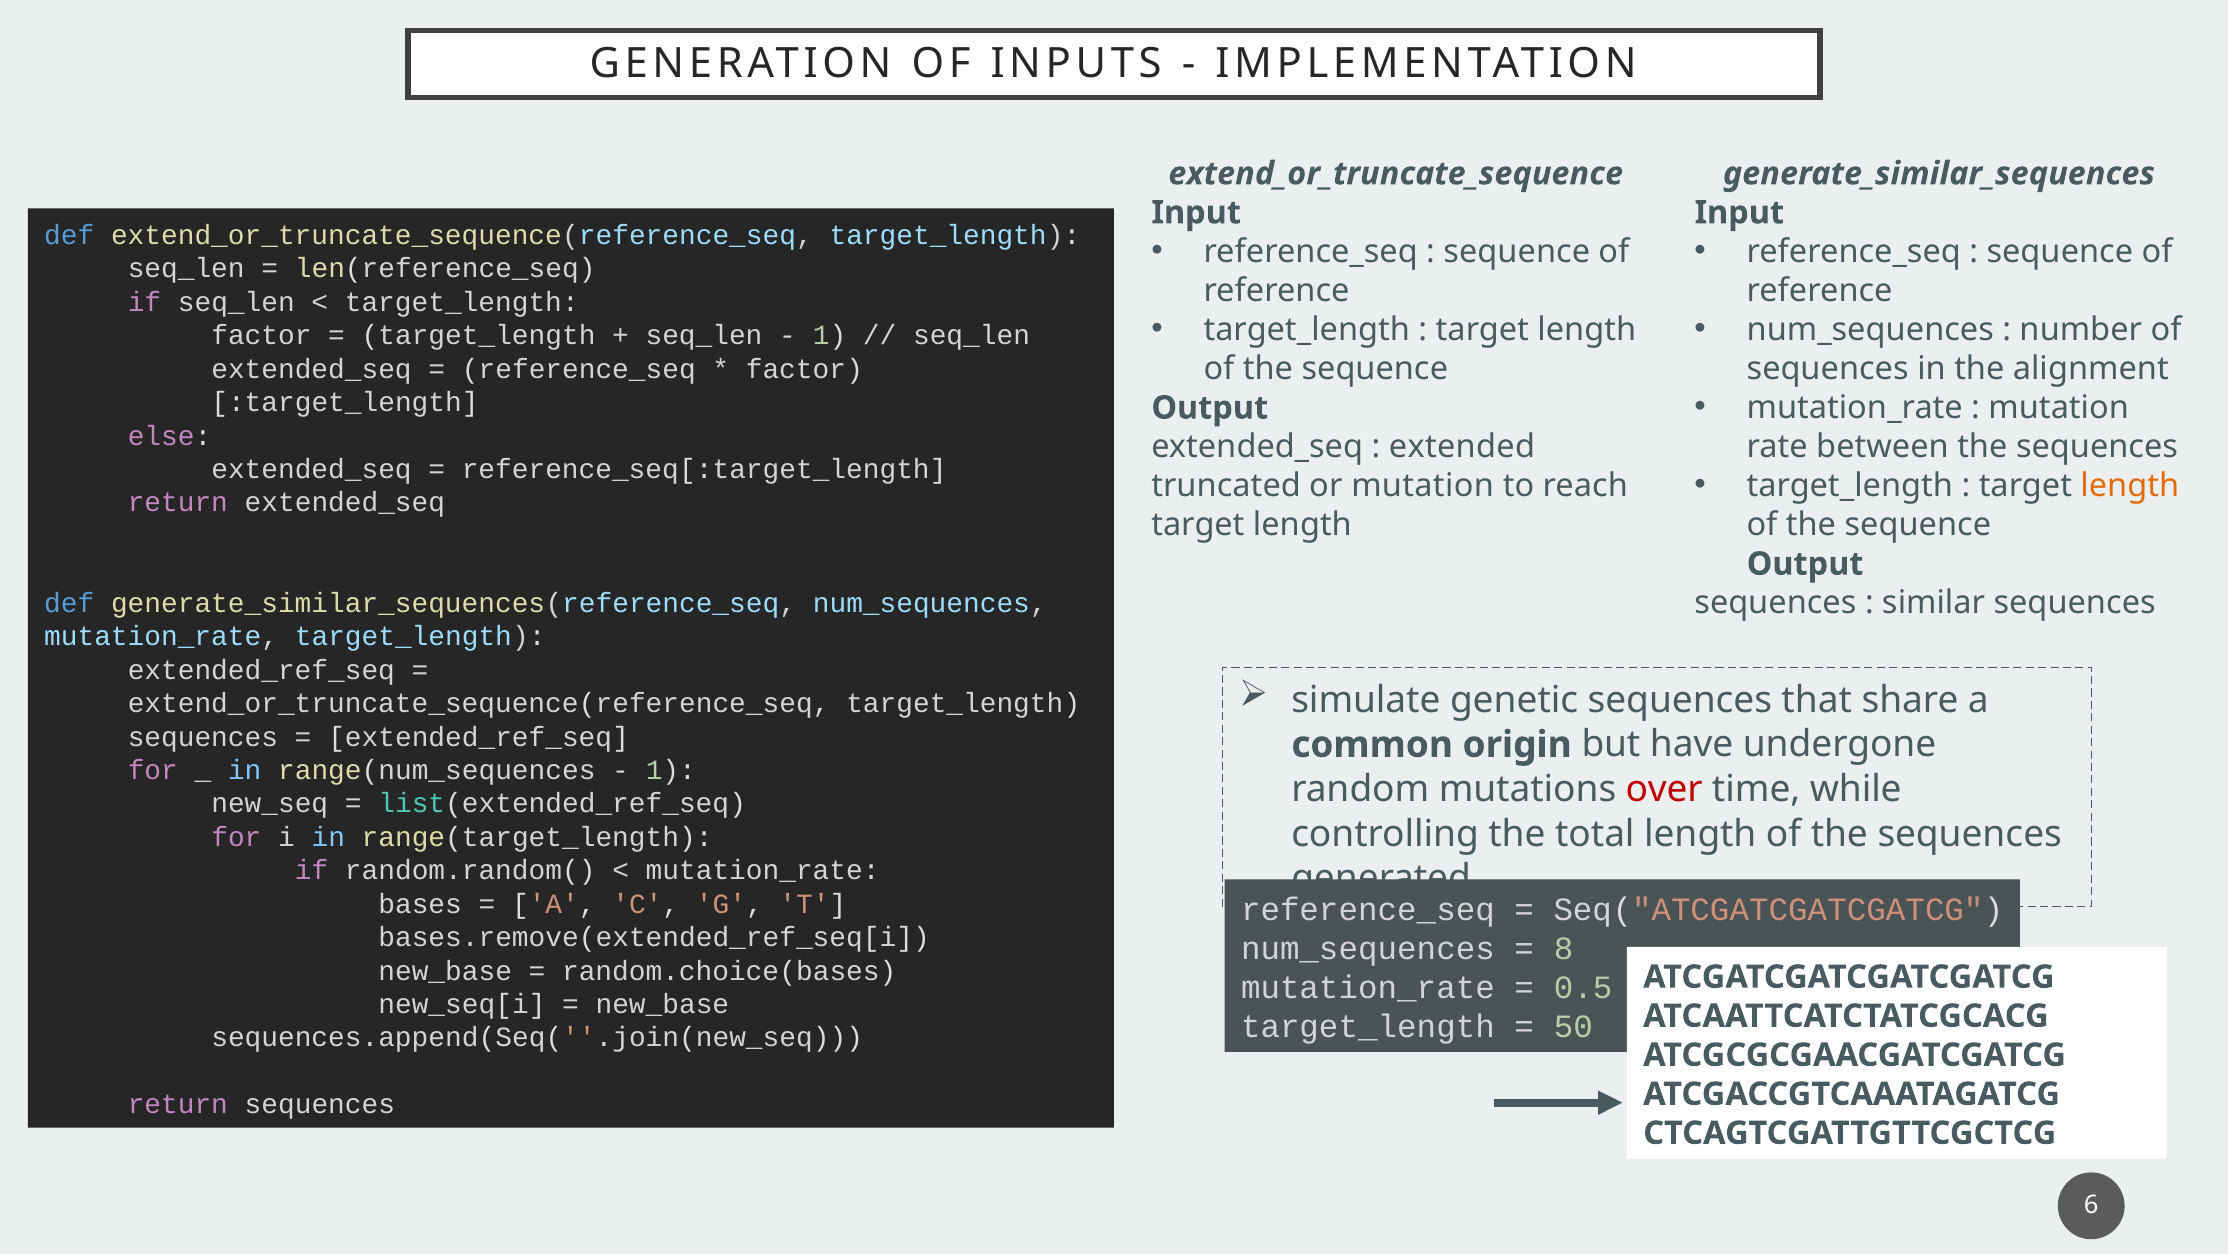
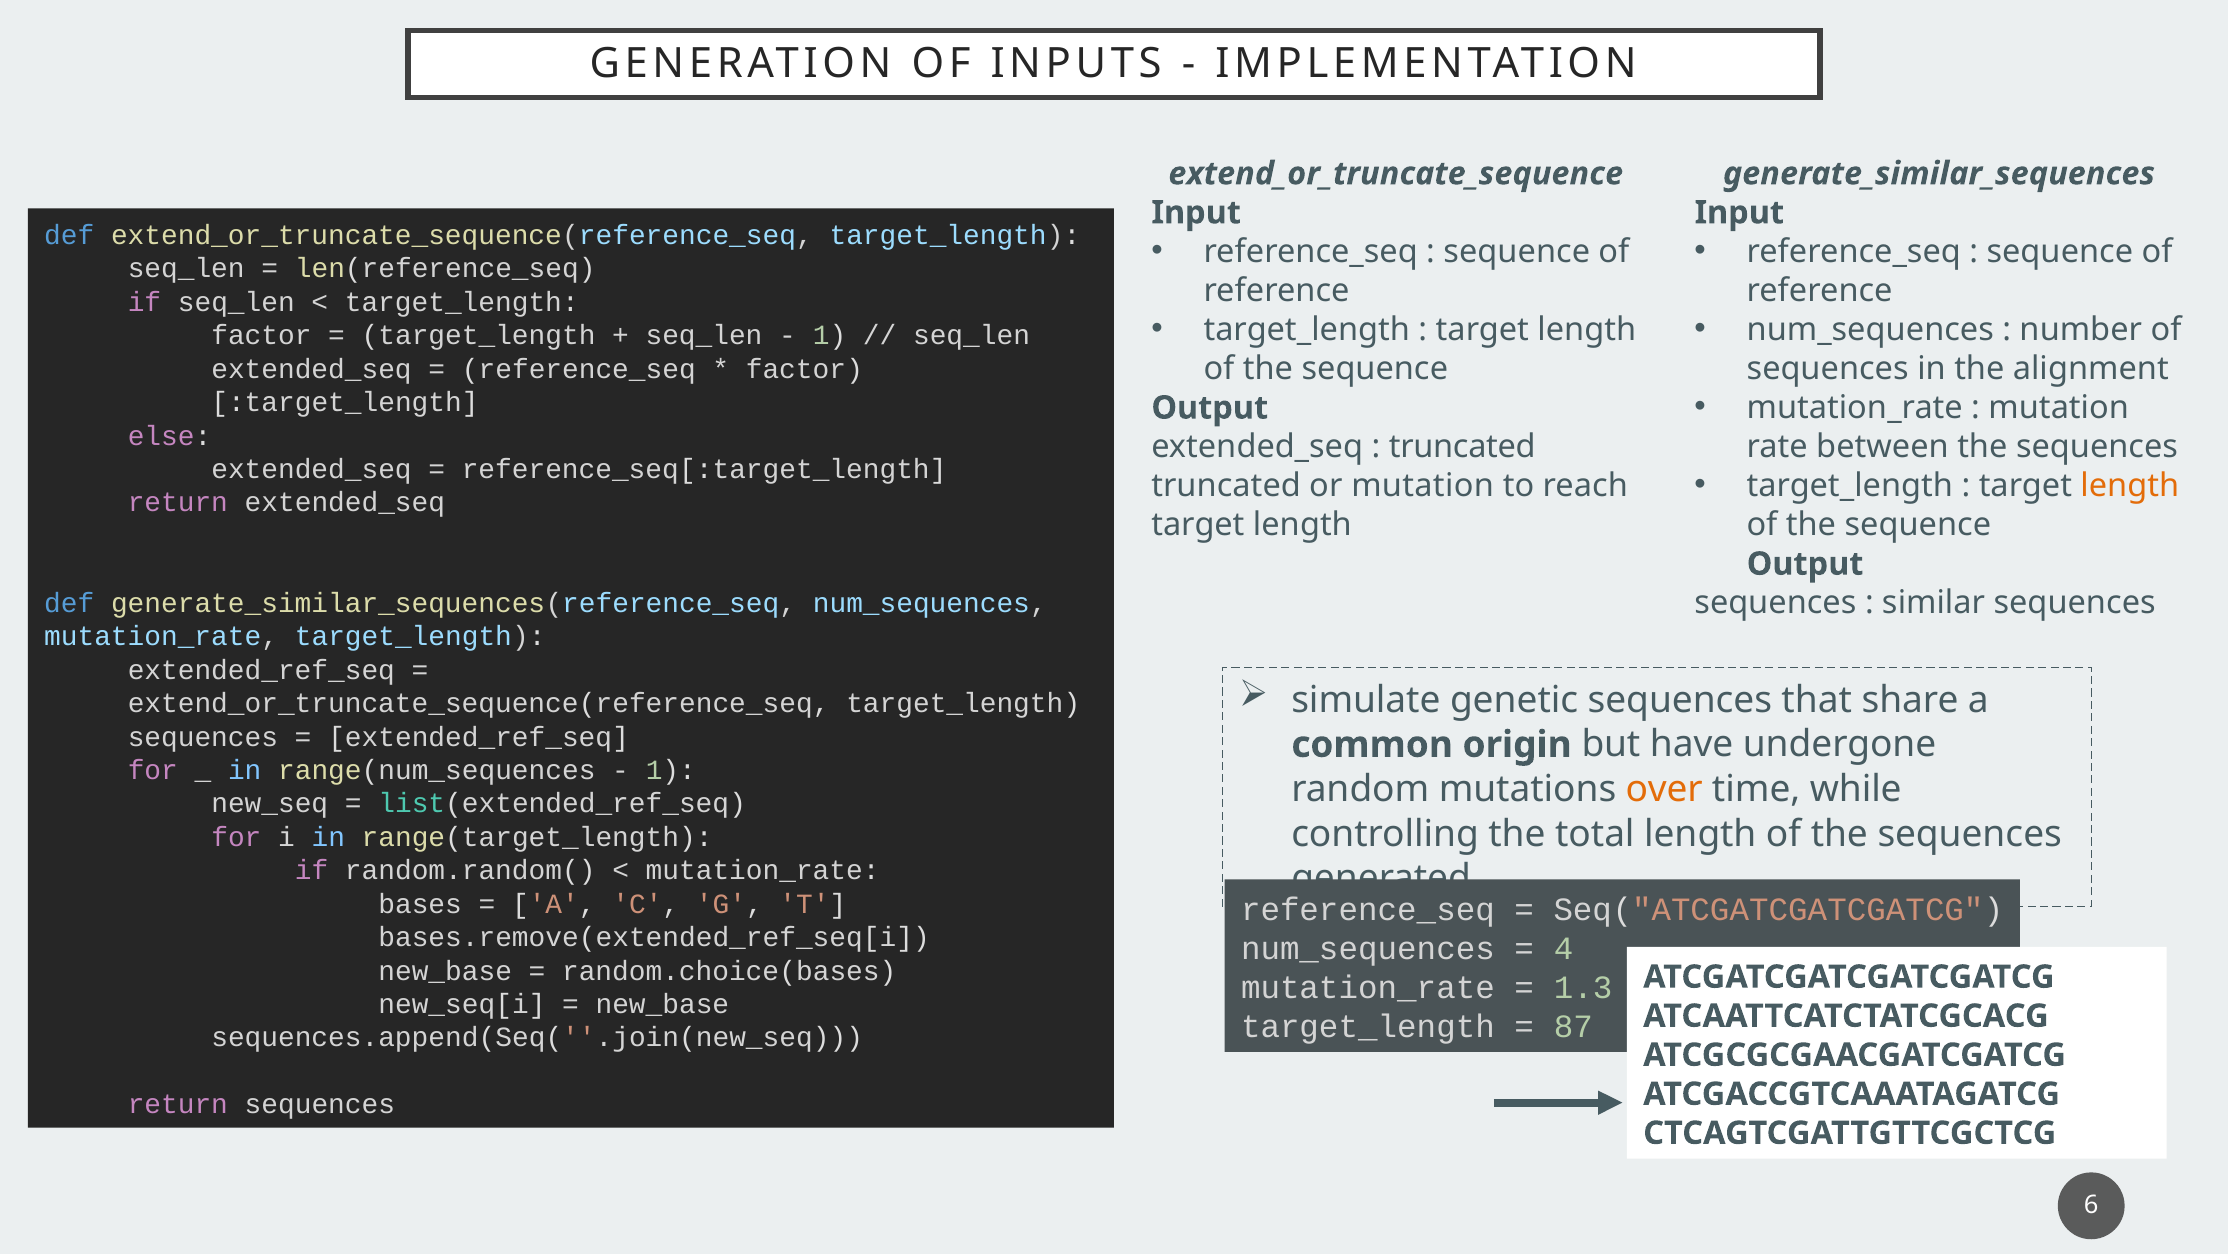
extended: extended -> truncated (1462, 447)
over colour: red -> orange (1664, 789)
8: 8 -> 4 (1564, 948)
0.5: 0.5 -> 1.3 (1583, 987)
50: 50 -> 87 (1573, 1026)
